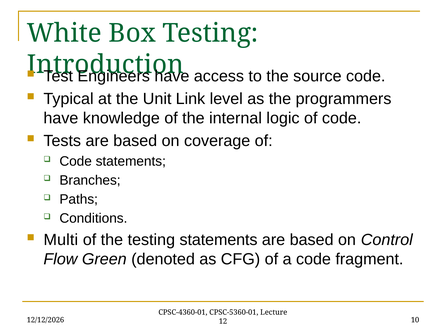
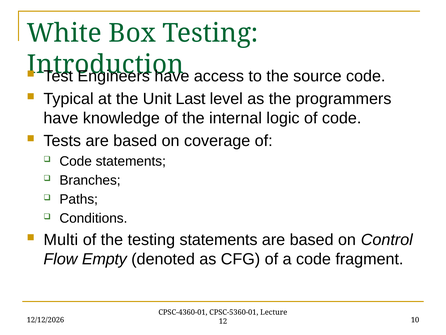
Link: Link -> Last (191, 99)
Green: Green -> Empty (104, 259)
